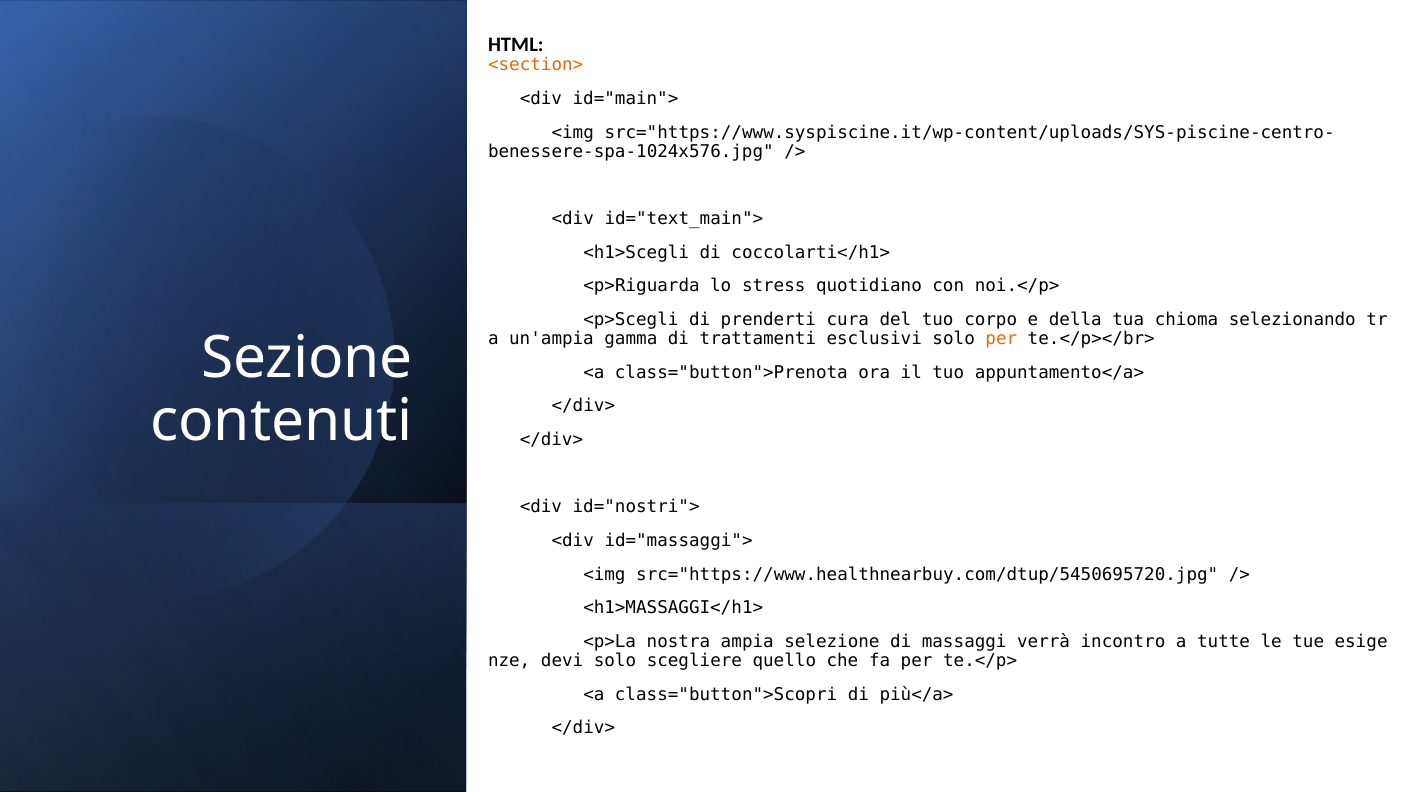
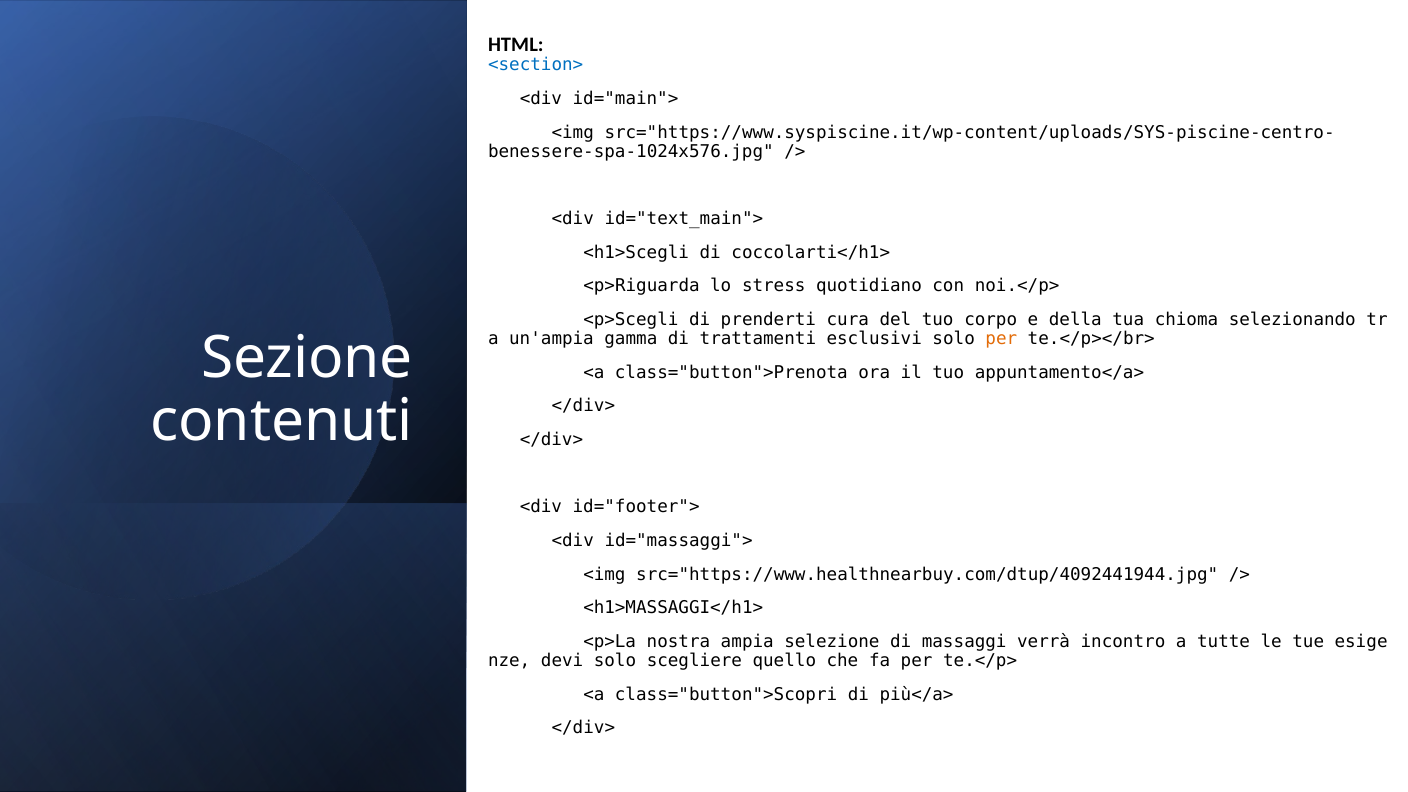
<section> colour: orange -> blue (536, 65)
id="nostri">: id="nostri"> -> id="footer"> (636, 507)
src="https://www.healthnearbuy.com/dtup/5450695720.jpg: src="https://www.healthnearbuy.com/dtup/5450695720.jpg -> src="https://www.healthnearbuy.com/dtup/4092441944.jpg (927, 574)
